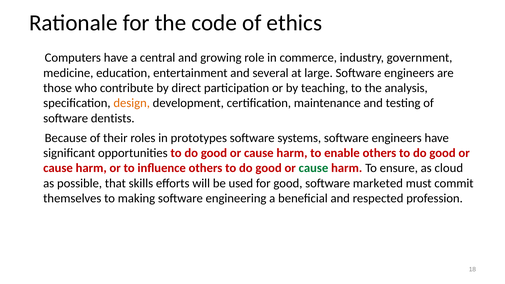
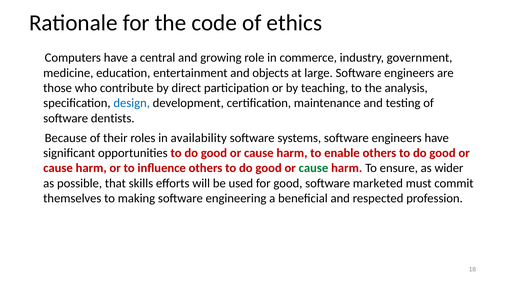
several: several -> objects (271, 73)
design colour: orange -> blue (132, 103)
prototypes: prototypes -> availability (199, 138)
cloud: cloud -> wider (449, 168)
